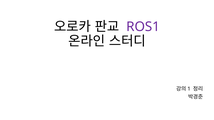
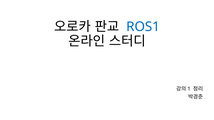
ROS1 colour: purple -> blue (143, 27)
